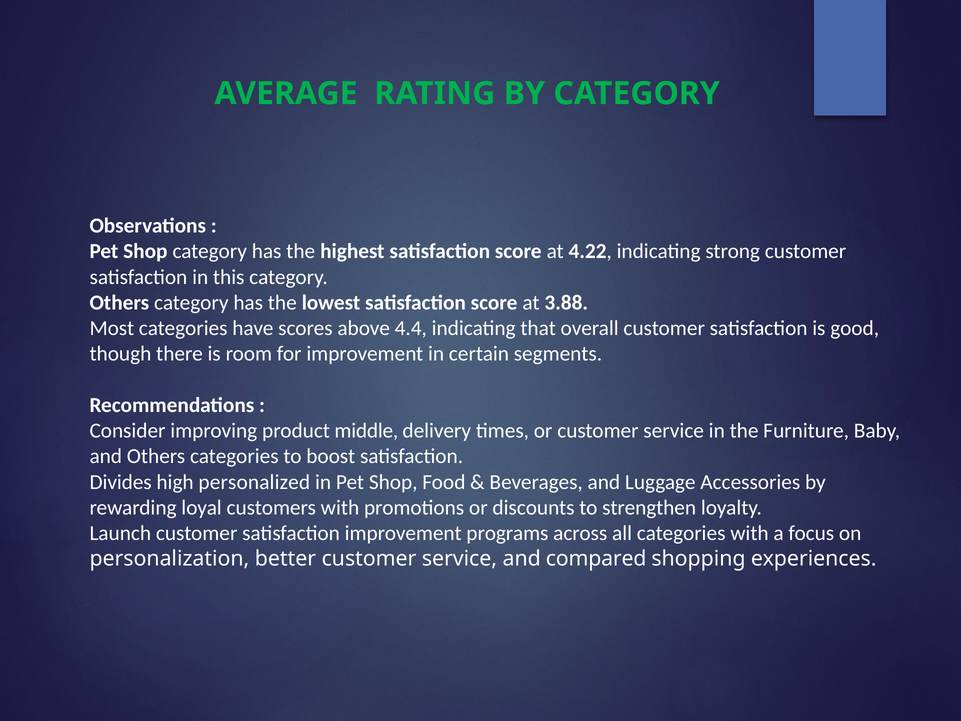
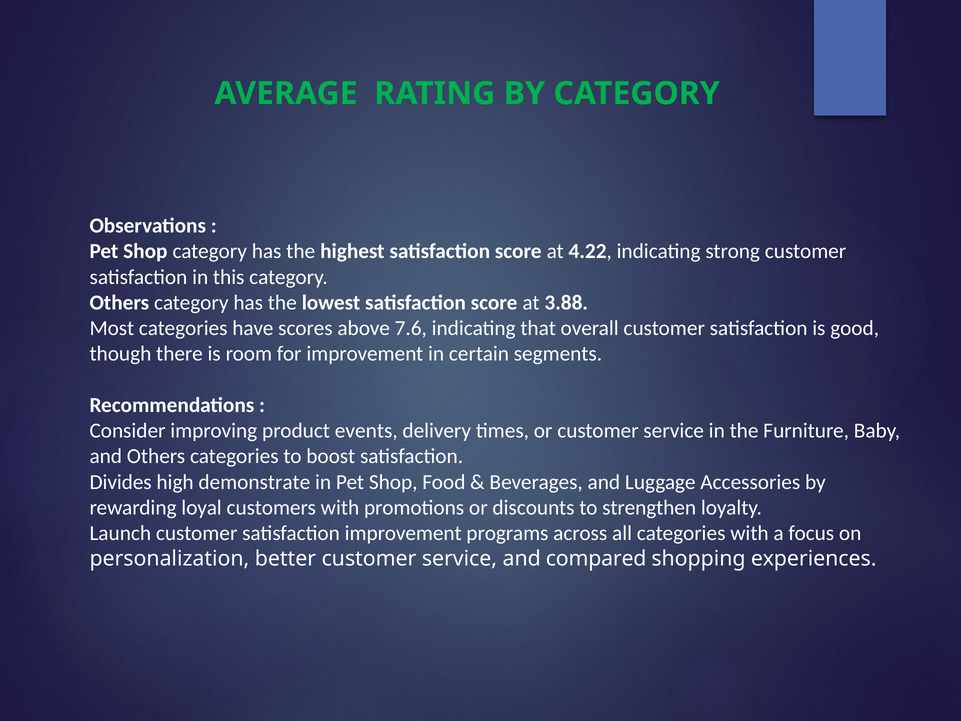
4.4: 4.4 -> 7.6 (411, 328)
middle: middle -> events (366, 431)
personalized: personalized -> demonstrate (254, 482)
